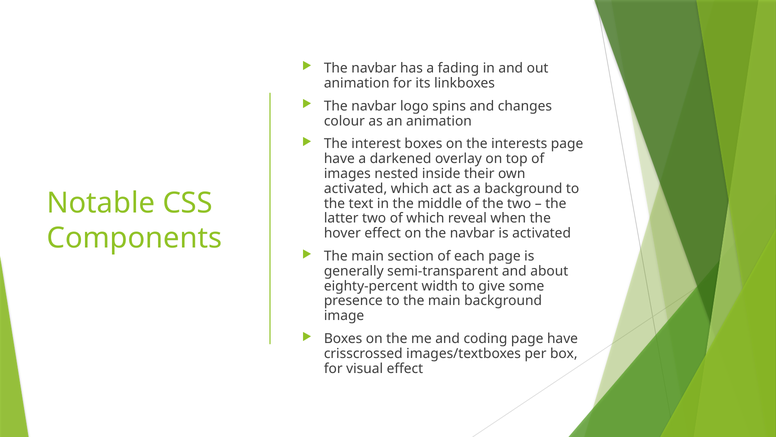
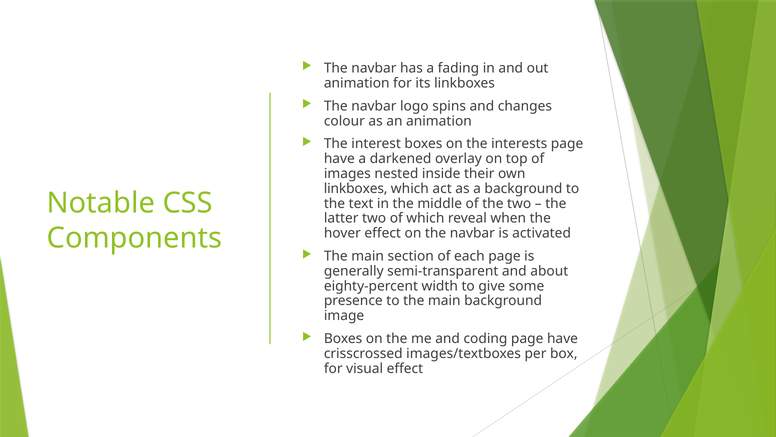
activated: activated -> linkboxes (356, 188)
